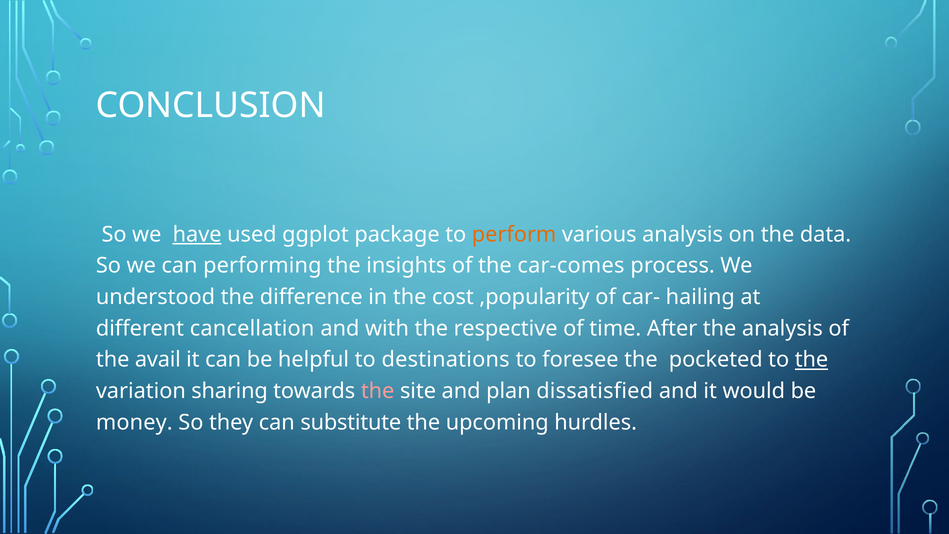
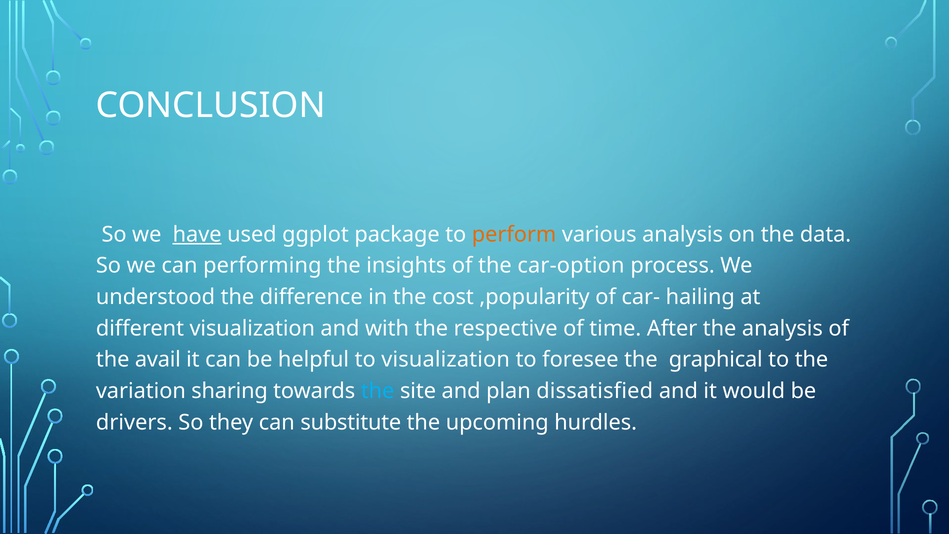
car-comes: car-comes -> car-option (571, 266)
different cancellation: cancellation -> visualization (252, 328)
to destinations: destinations -> visualization (446, 360)
pocketed: pocketed -> graphical (716, 360)
the underline: present -> none (812, 360)
the colour: pink -> light blue (378, 391)
money: money -> drivers (134, 422)
